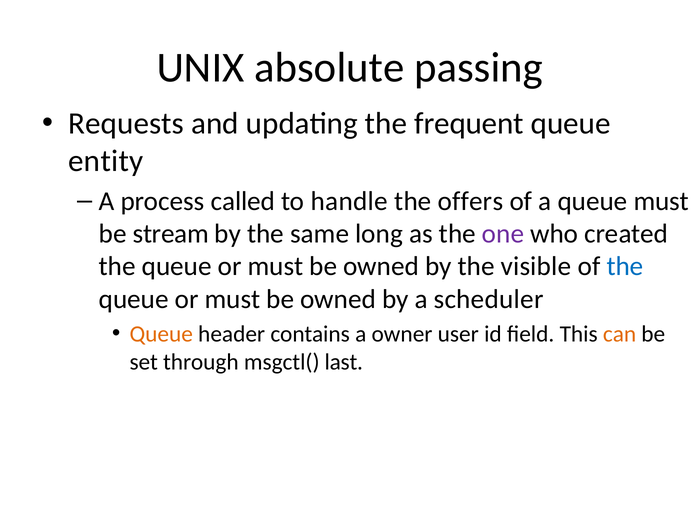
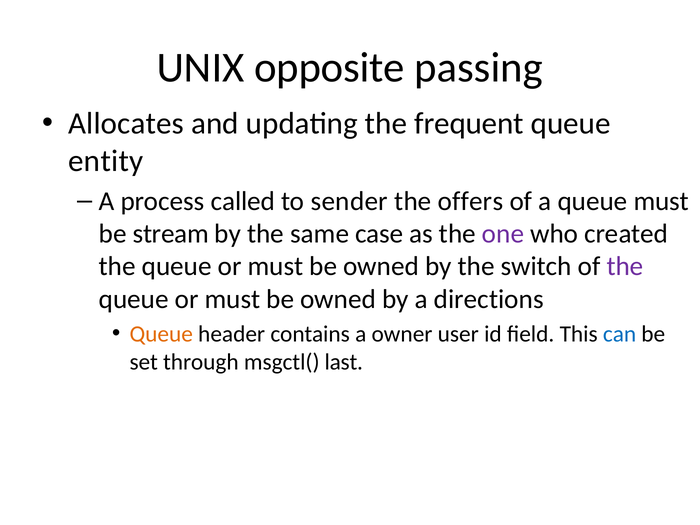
absolute: absolute -> opposite (329, 68)
Requests: Requests -> Allocates (126, 124)
handle: handle -> sender (349, 201)
long: long -> case (379, 234)
visible: visible -> switch (536, 266)
the colour: blue -> purple (625, 266)
scheduler: scheduler -> directions (489, 299)
can colour: orange -> blue (620, 334)
